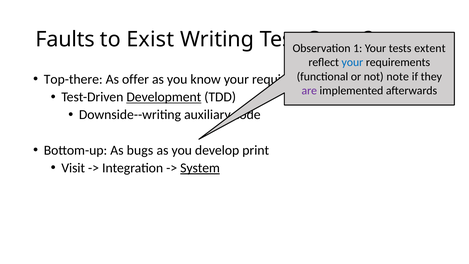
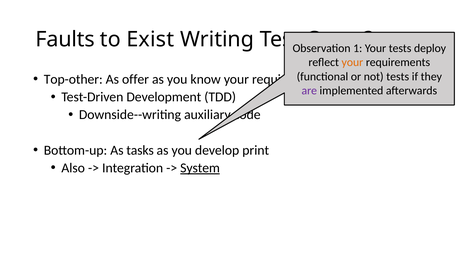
extent: extent -> deploy (430, 48)
your colour: blue -> orange (352, 62)
not note: note -> tests (398, 76)
Top-there: Top-there -> Top-other (73, 79)
Development underline: present -> none (164, 97)
bugs: bugs -> tasks (140, 150)
Visit: Visit -> Also (73, 168)
